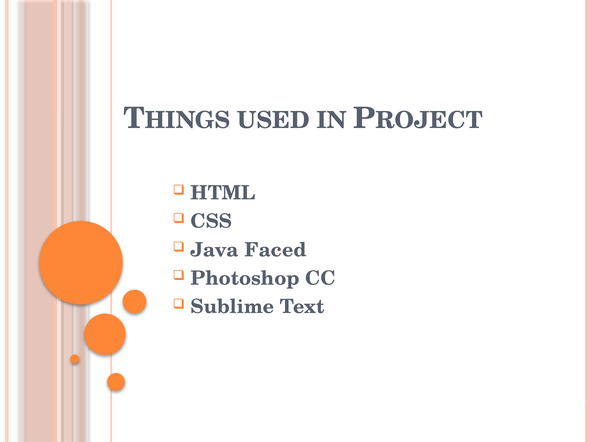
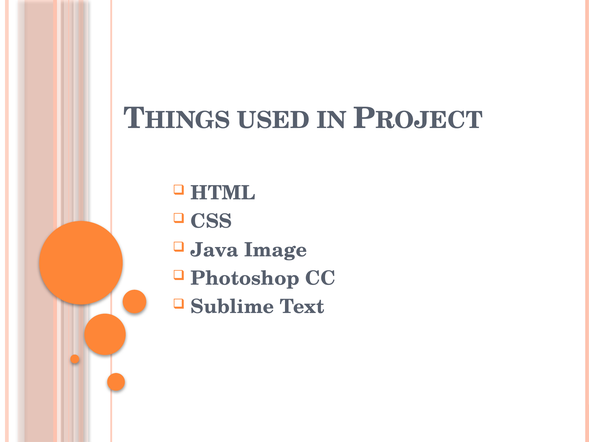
Faced: Faced -> Image (276, 250)
